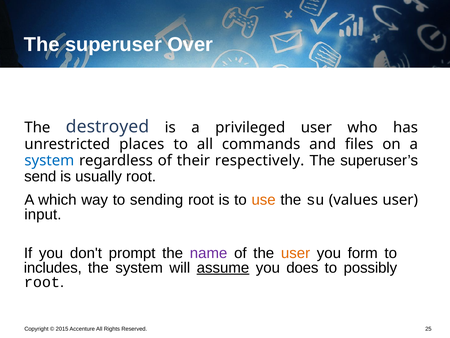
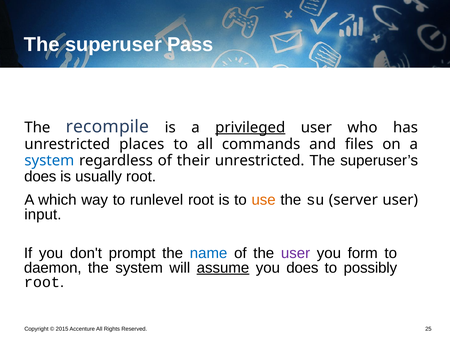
Over: Over -> Pass (190, 45)
destroyed: destroyed -> recompile (107, 126)
privileged underline: none -> present (250, 127)
their respectively: respectively -> unrestricted (260, 160)
send: send -> does (40, 176)
sending: sending -> runlevel (157, 200)
values: values -> server (353, 200)
name colour: purple -> blue (209, 253)
user colour: orange -> purple (296, 253)
includes: includes -> daemon (53, 267)
